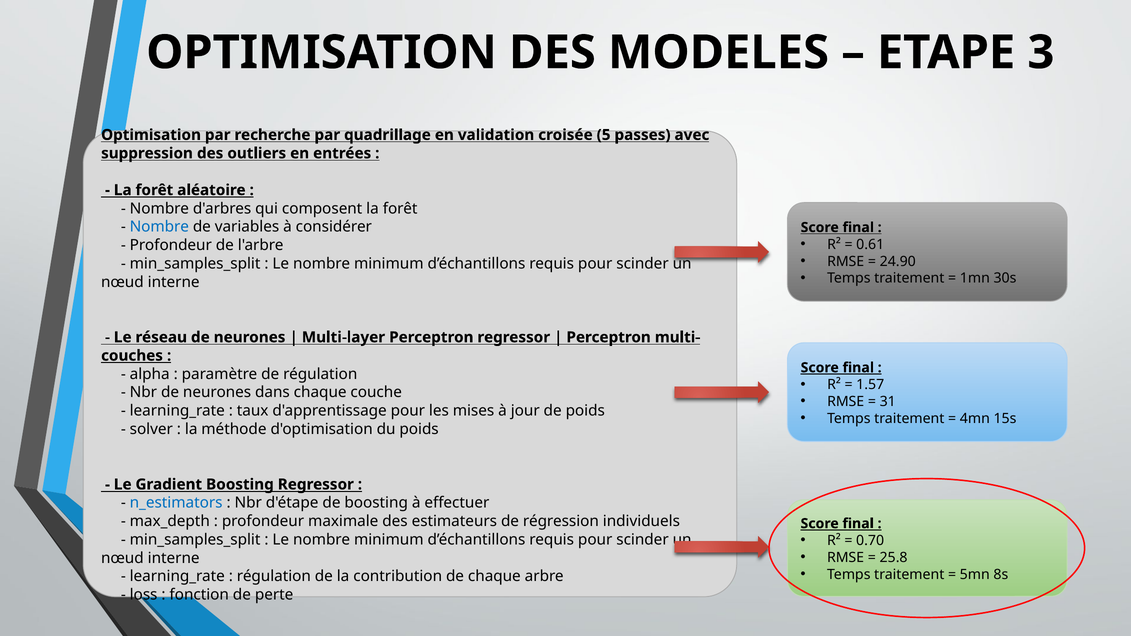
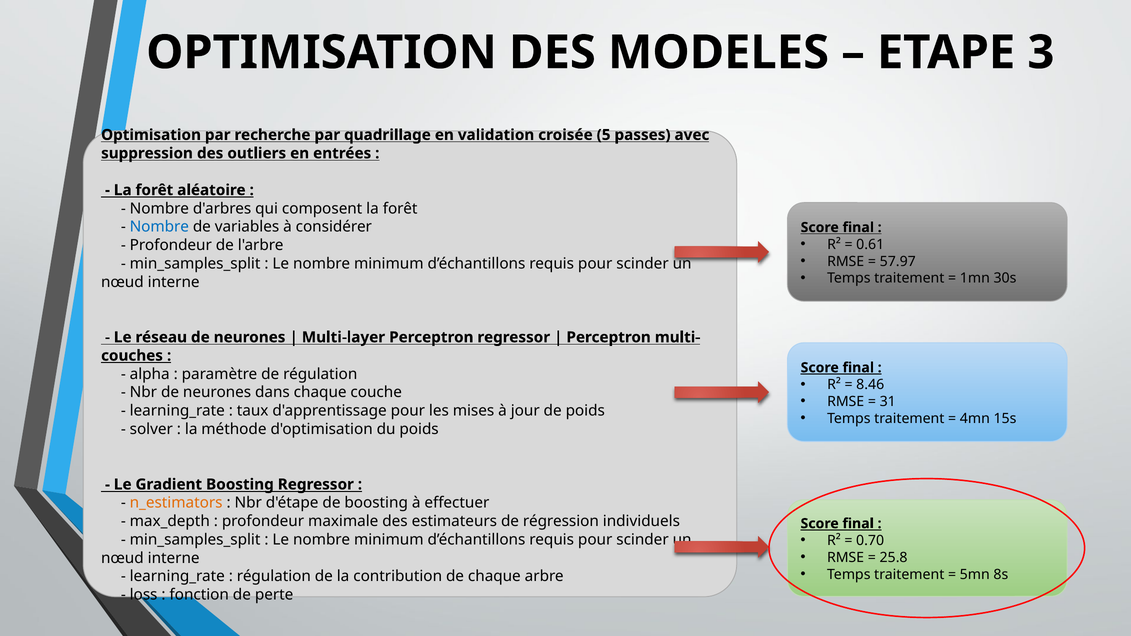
24.90: 24.90 -> 57.97 (898, 261)
1.57: 1.57 -> 8.46 (870, 385)
n_estimators colour: blue -> orange (176, 503)
